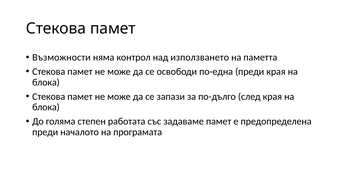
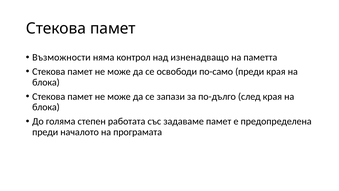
използването: използването -> изненадващо (200, 57)
по-една: по-една -> по-само (216, 71)
